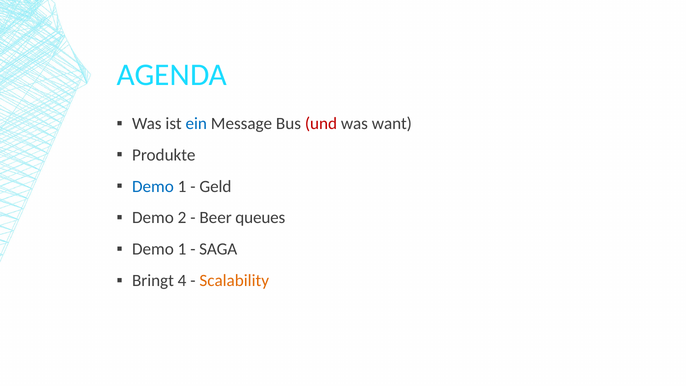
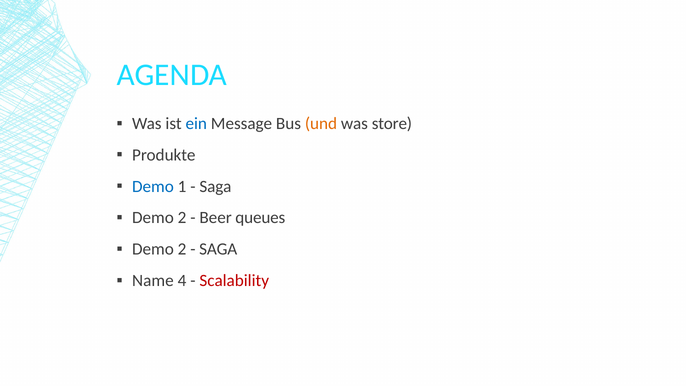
und colour: red -> orange (321, 124)
want: want -> store (392, 124)
Geld: Geld -> Saga (215, 186)
1: 1 -> 2 (182, 249)
Bringt: Bringt -> Name (153, 280)
Scalability colour: orange -> red (234, 280)
